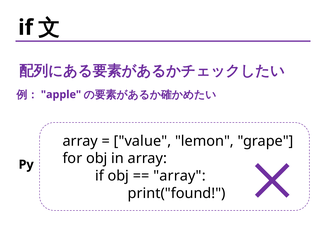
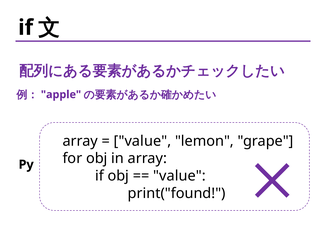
array: array -> value (179, 175)
